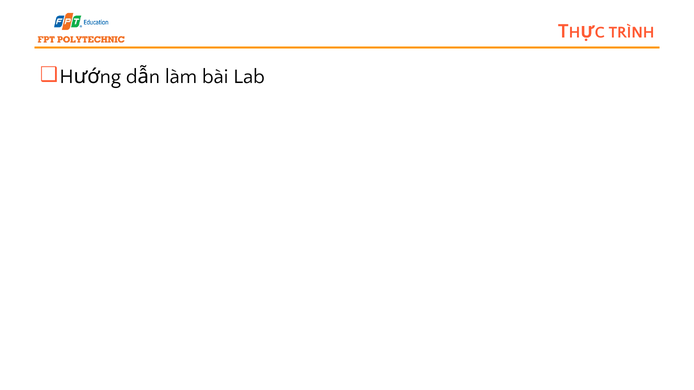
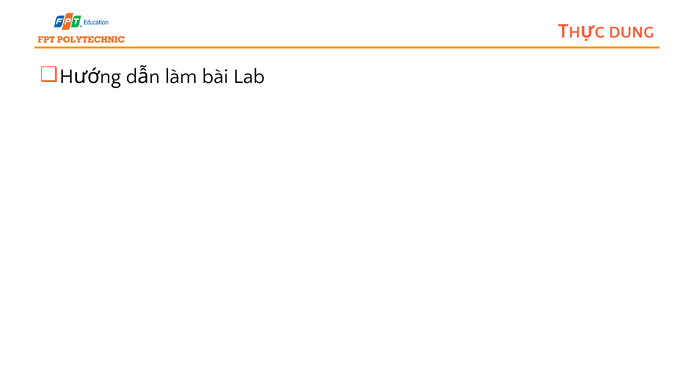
TRÌNH: TRÌNH -> DUNG (631, 32)
